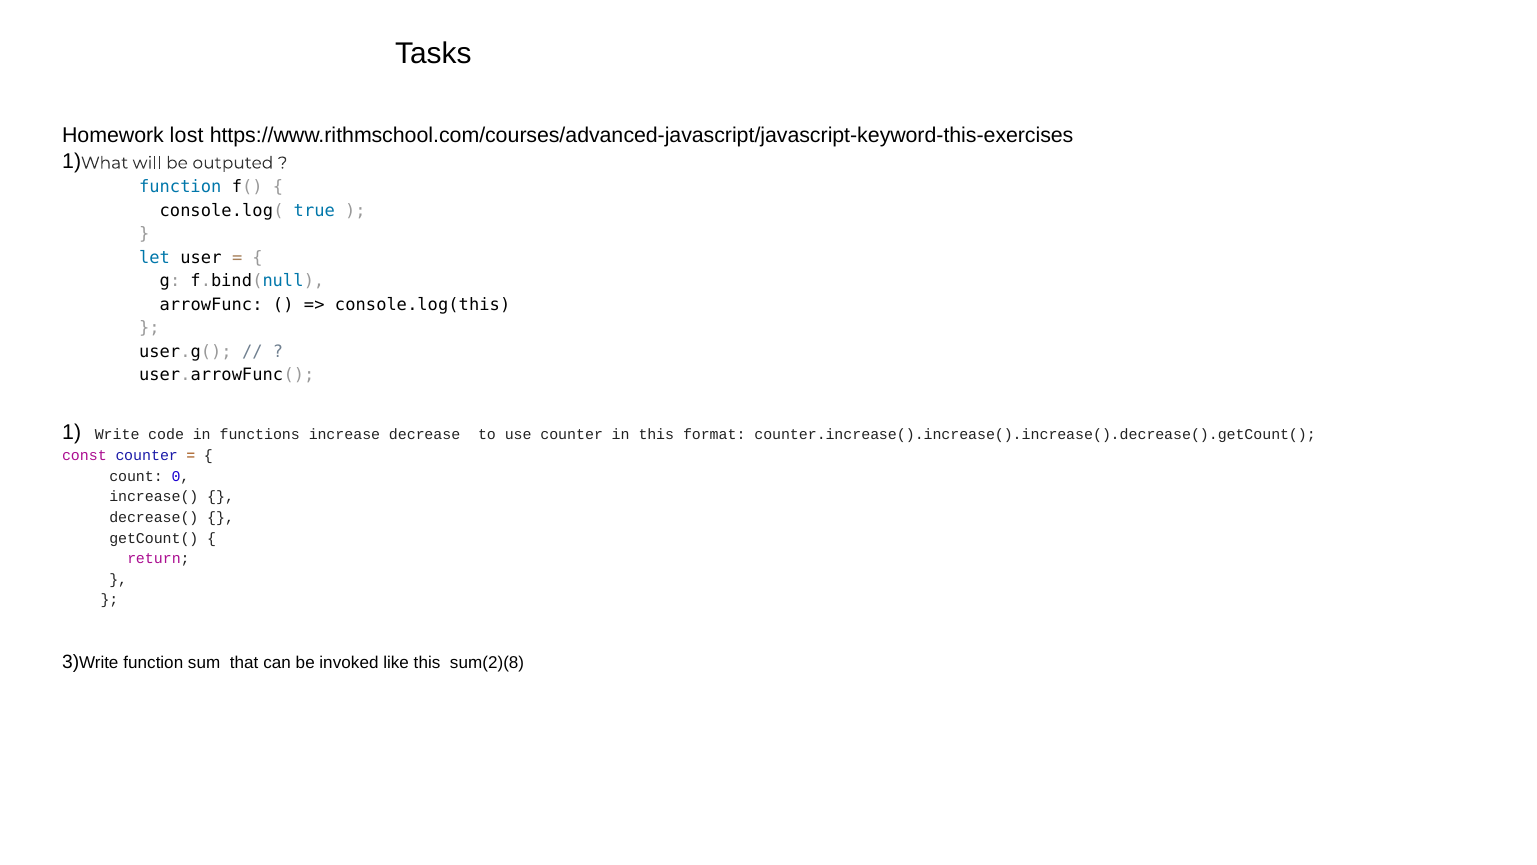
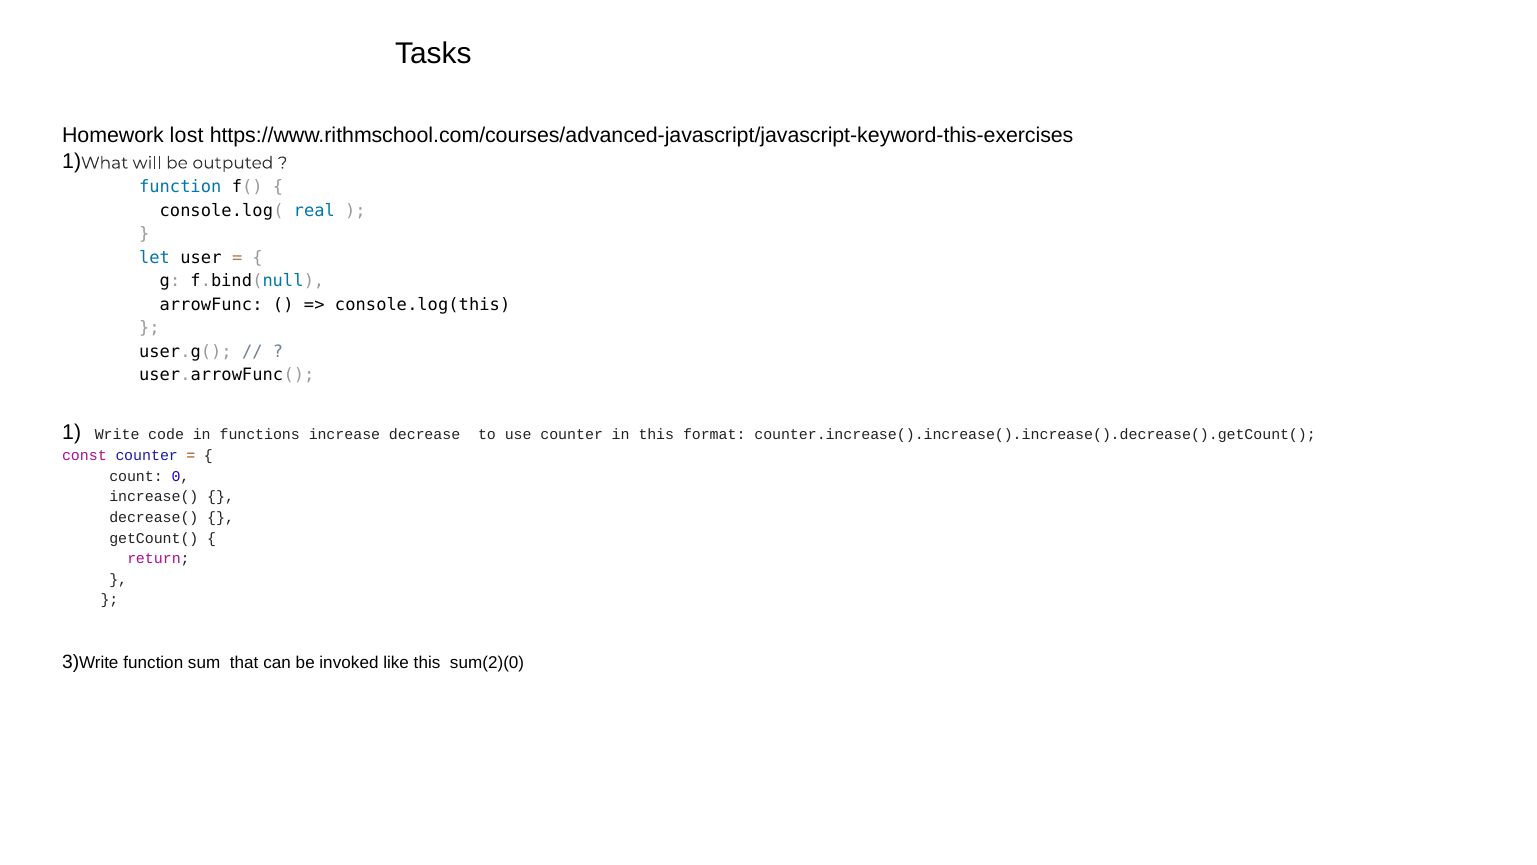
true: true -> real (314, 211)
sum(2)(8: sum(2)(8 -> sum(2)(0 (487, 662)
